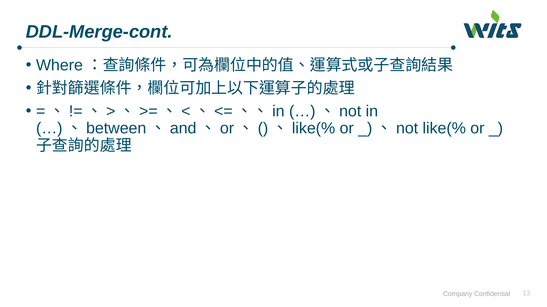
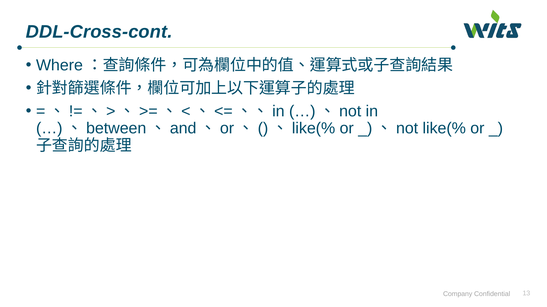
DDL-Merge-cont: DDL-Merge-cont -> DDL-Cross-cont (99, 32)
